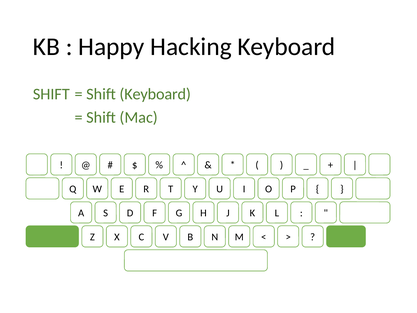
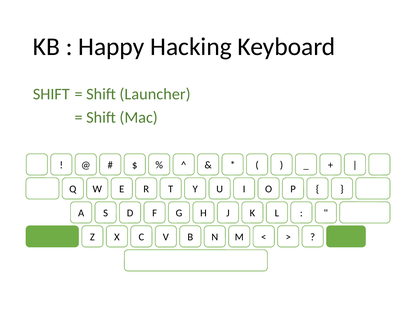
Shift Keyboard: Keyboard -> Launcher (155, 94)
